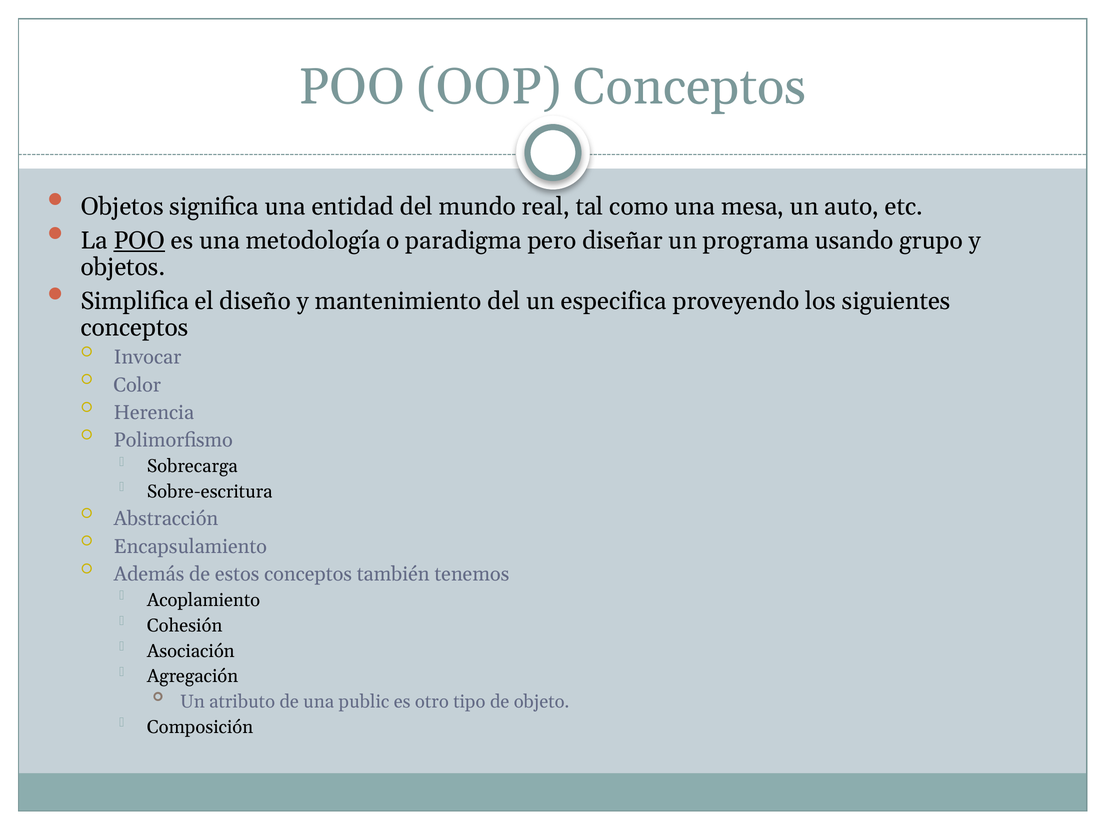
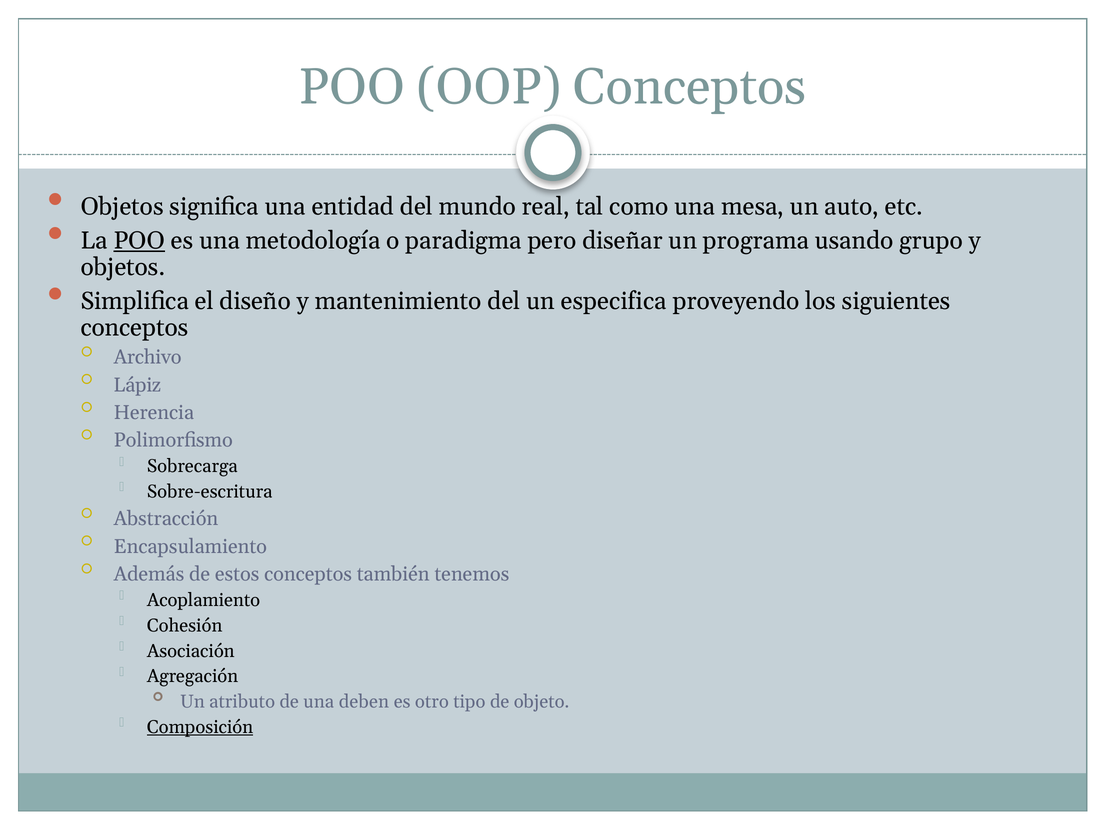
Invocar: Invocar -> Archivo (148, 357)
Color: Color -> Lápiz (137, 385)
public: public -> deben (364, 701)
Composición underline: none -> present (200, 727)
